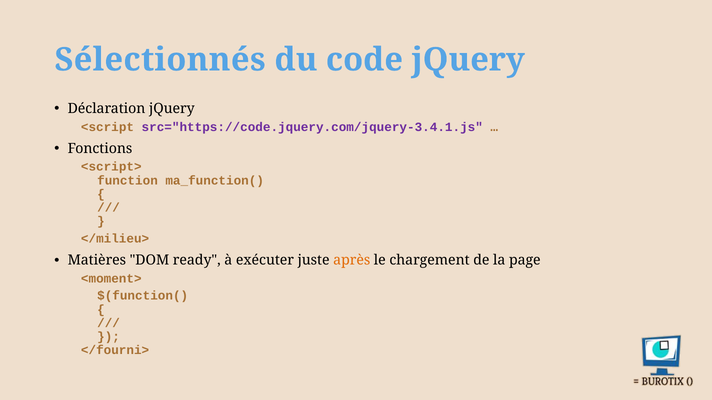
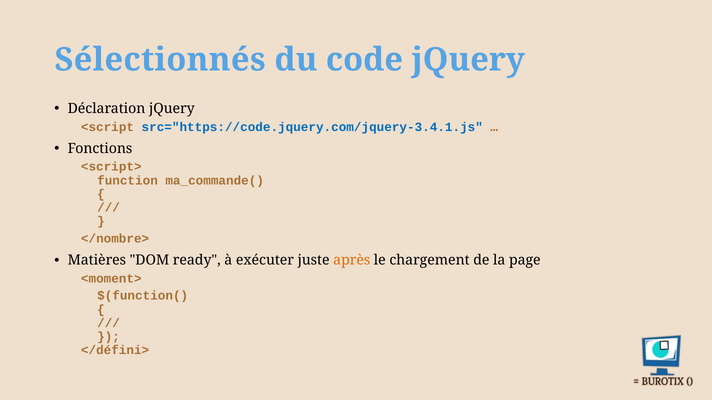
src="https://code.jquery.com/jquery-3.4.1.js colour: purple -> blue (312, 127)
ma_function(: ma_function( -> ma_commande( (215, 181)
</milieu>: </milieu> -> </nombre> (115, 239)
</fourni>: </fourni> -> </défini> (115, 351)
